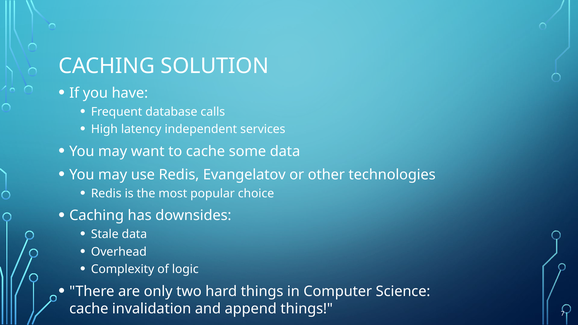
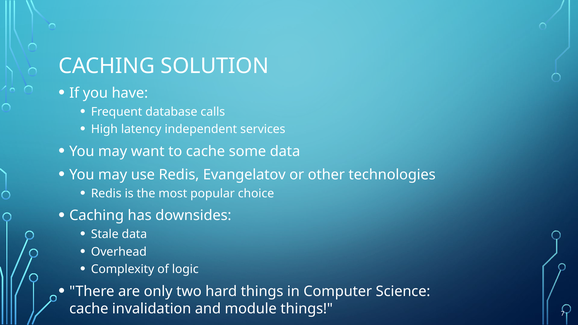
append: append -> module (251, 309)
